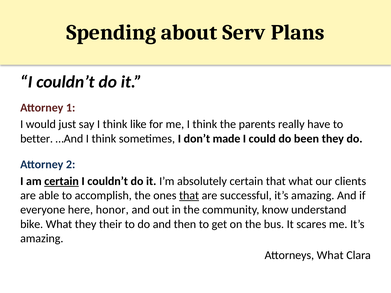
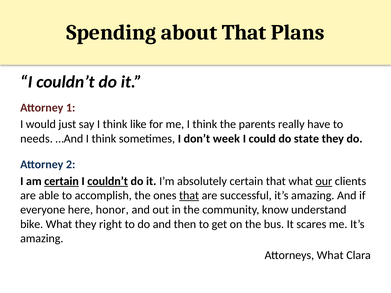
about Serv: Serv -> That (244, 32)
better: better -> needs (36, 139)
made: made -> week (226, 139)
been: been -> state (306, 139)
couldn’t underline: none -> present (108, 181)
our underline: none -> present (324, 181)
their: their -> right (111, 224)
